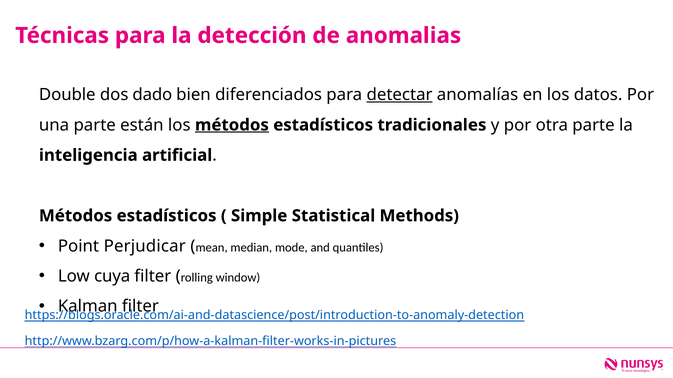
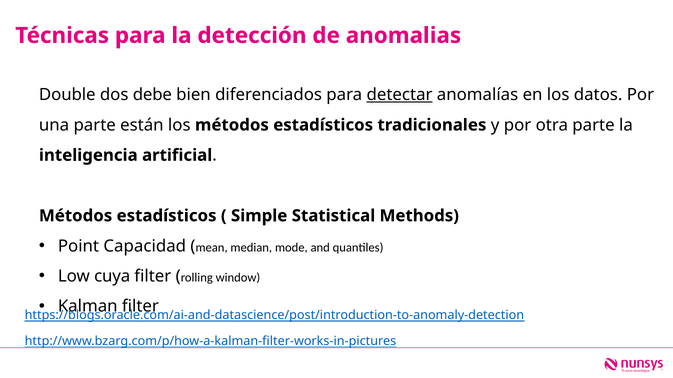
dado: dado -> debe (152, 95)
métodos underline: present -> none (232, 125)
Perjudicar: Perjudicar -> Capacidad (145, 246)
